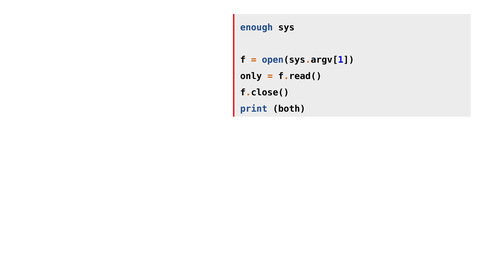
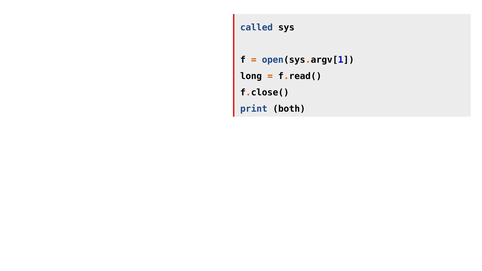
enough: enough -> called (256, 27)
only: only -> long (251, 76)
